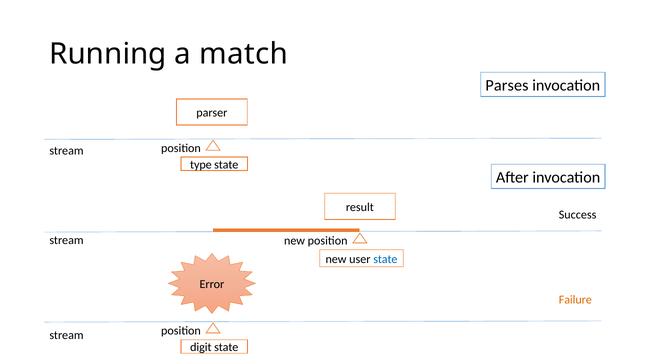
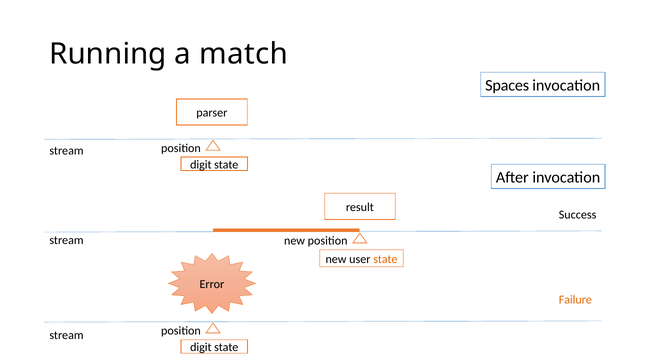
Parses: Parses -> Spaces (507, 86)
type: type -> digit (201, 165)
state colour: blue -> orange (385, 259)
